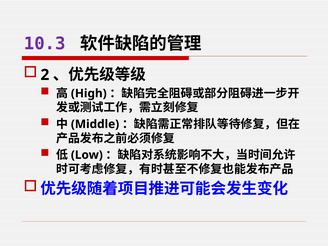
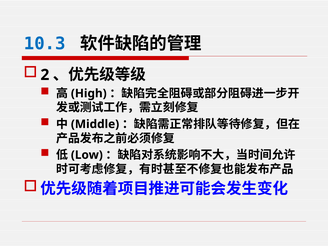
10.3 colour: purple -> blue (45, 44)
